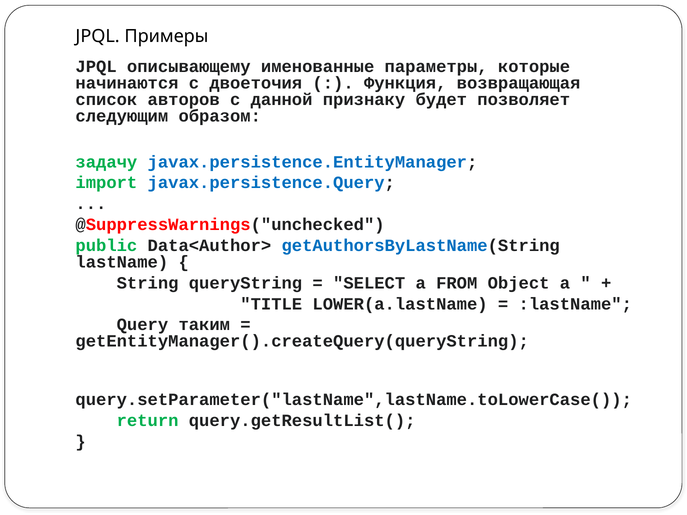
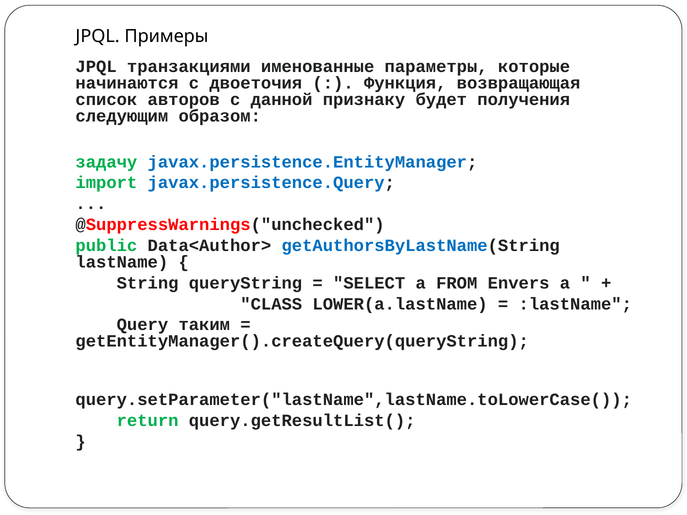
описывающему: описывающему -> транзакциями (189, 66)
позволяет: позволяет -> получения (524, 99)
Object: Object -> Envers (519, 283)
TITLE: TITLE -> CLASS (271, 304)
